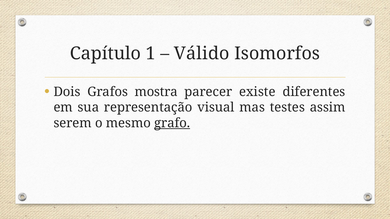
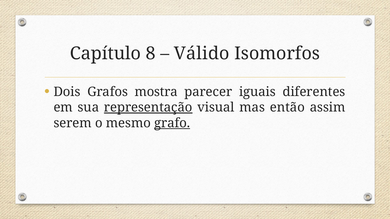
1: 1 -> 8 (151, 54)
existe: existe -> iguais (257, 92)
representação underline: none -> present (148, 108)
testes: testes -> então (287, 108)
